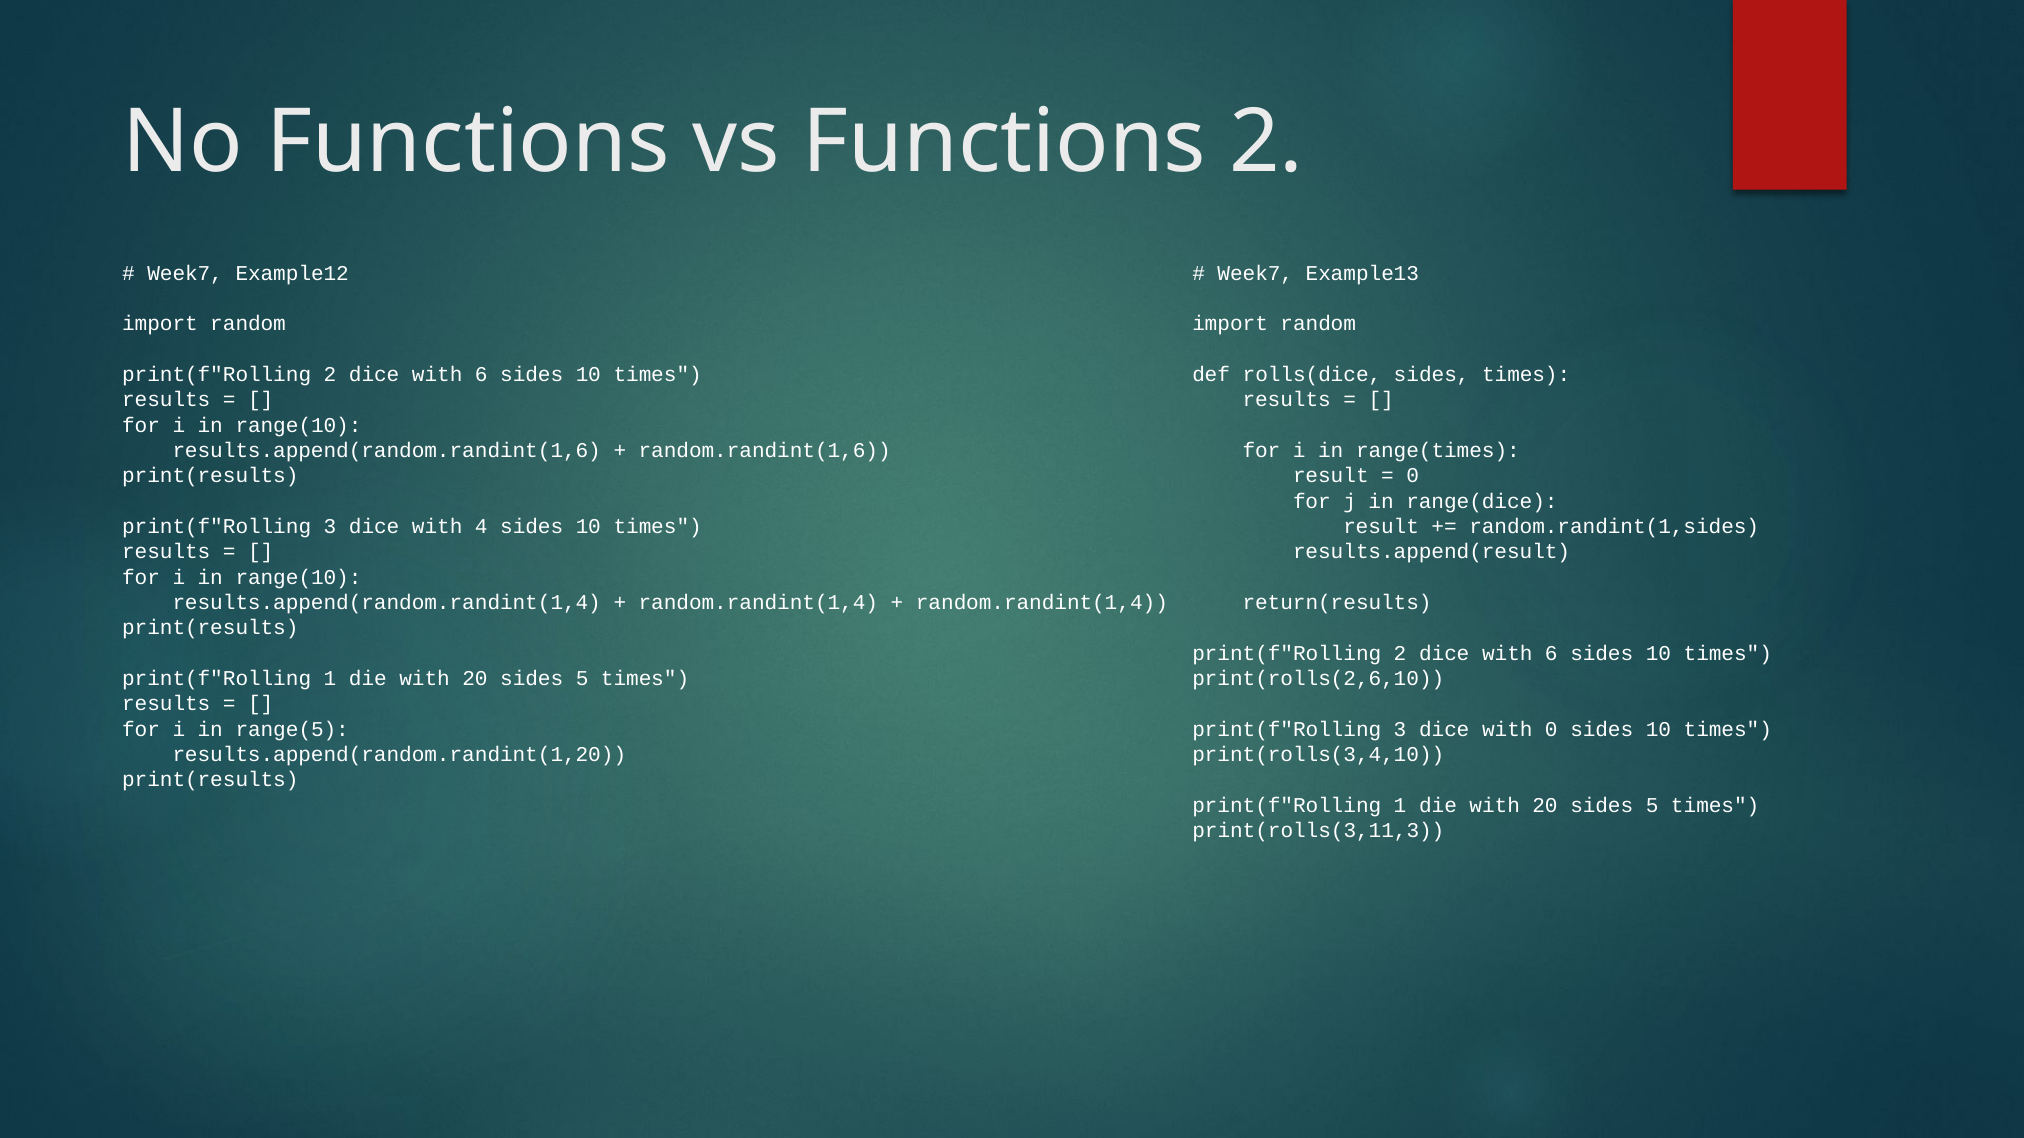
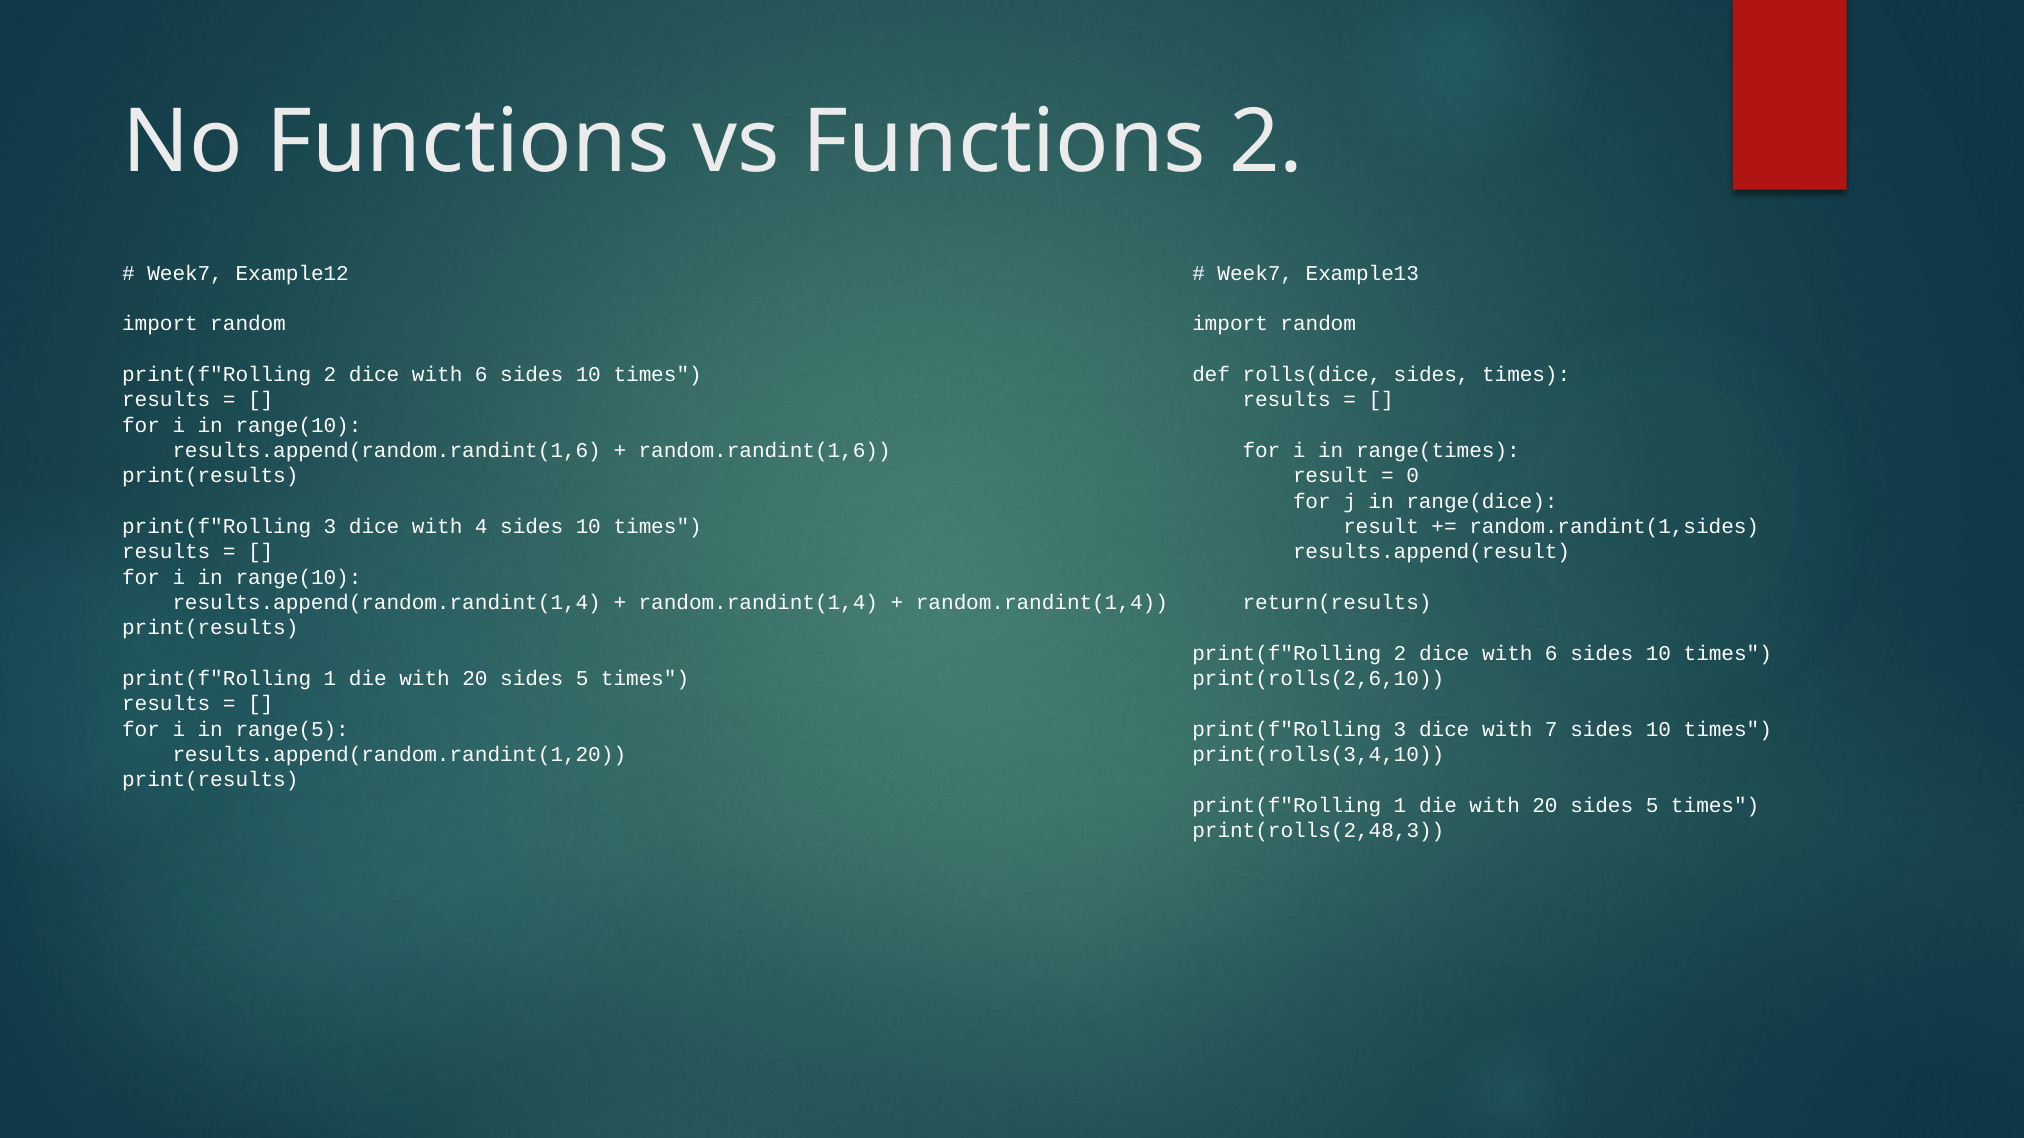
with 0: 0 -> 7 (1551, 730)
print(rolls(3,11,3: print(rolls(3,11,3 -> print(rolls(2,48,3 (1318, 831)
